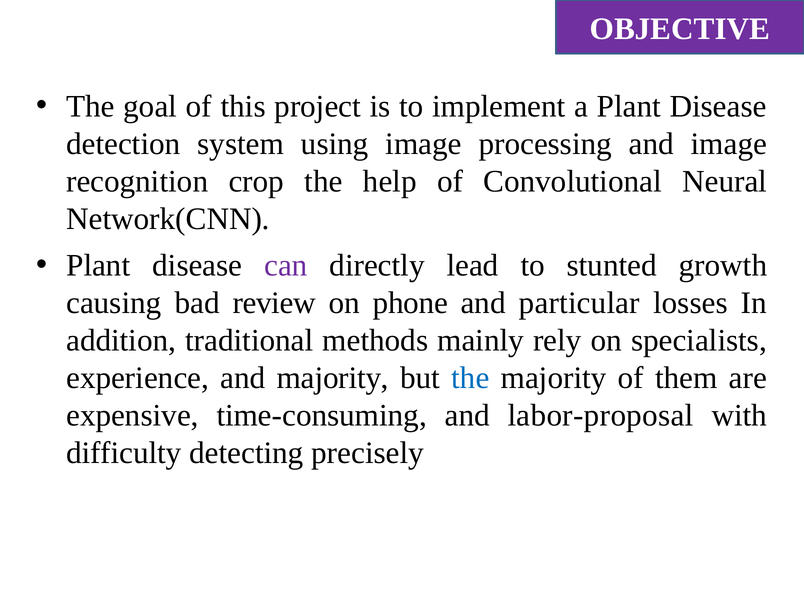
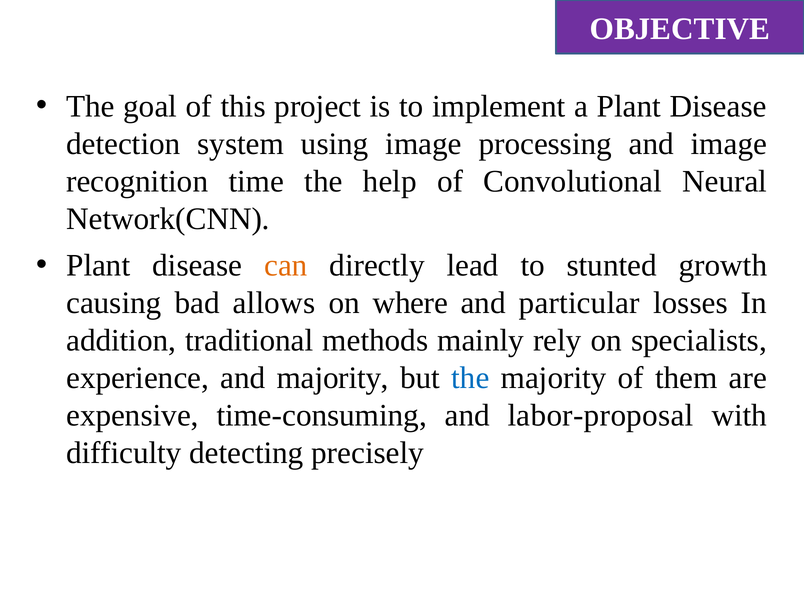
crop: crop -> time (256, 181)
can colour: purple -> orange (286, 265)
review: review -> allows (274, 303)
phone: phone -> where (410, 303)
